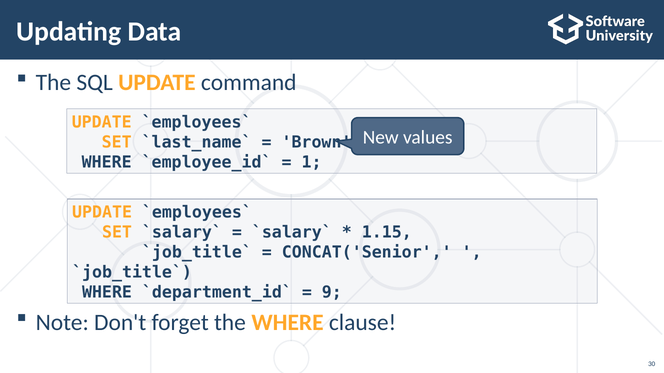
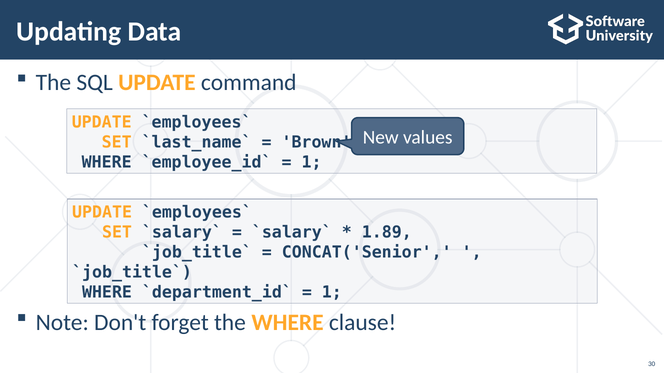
1.15: 1.15 -> 1.89 (387, 233)
9: 9 -> 1 (332, 292)
